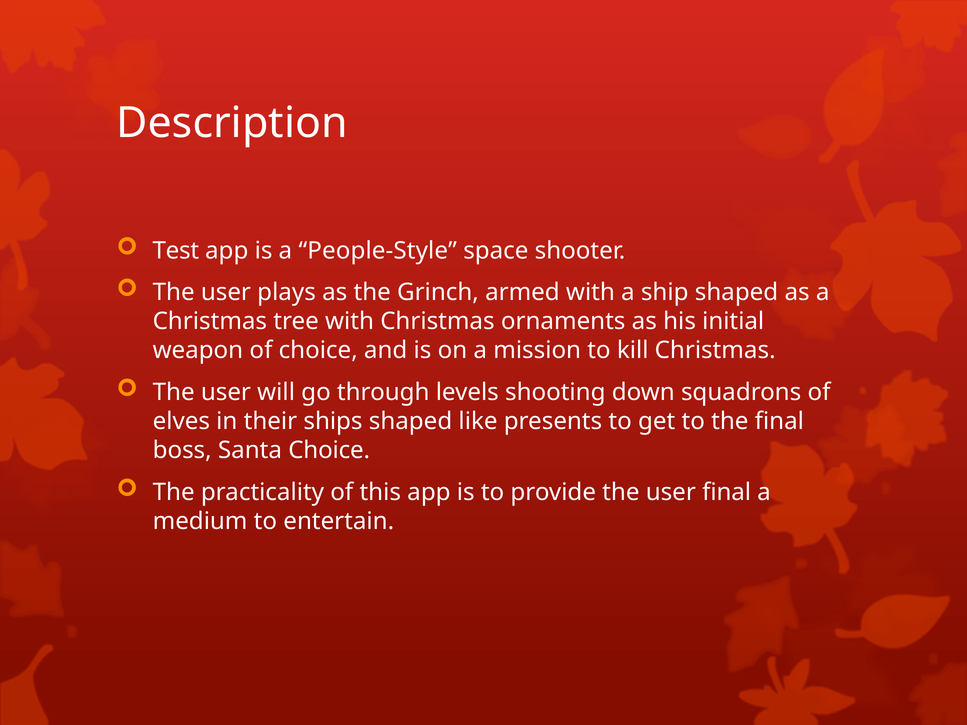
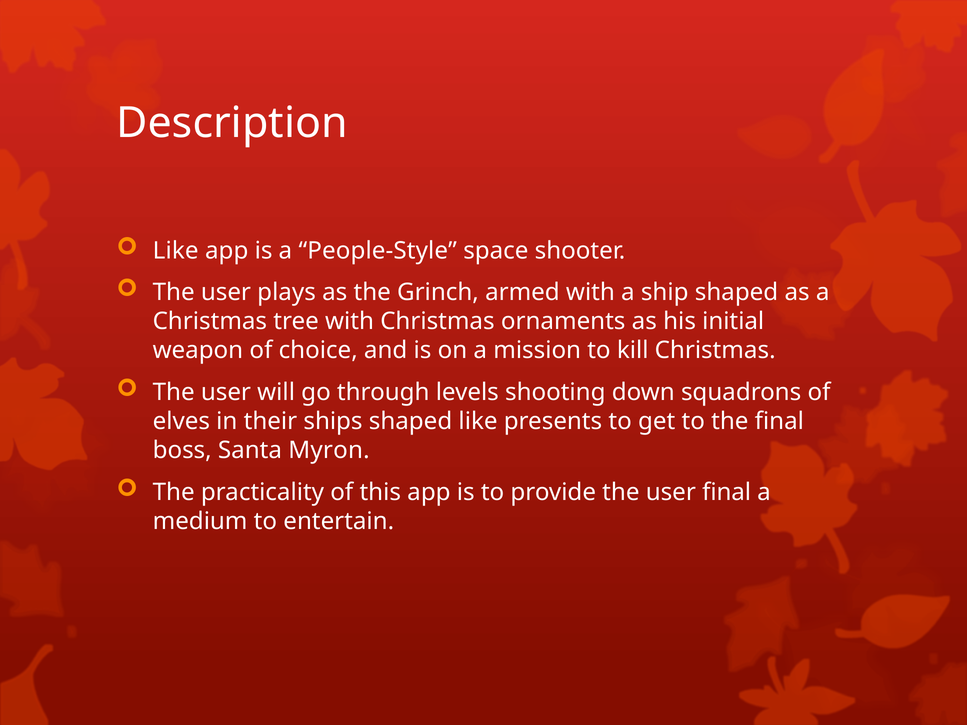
Test: Test -> Like (176, 251)
Santa Choice: Choice -> Myron (329, 451)
